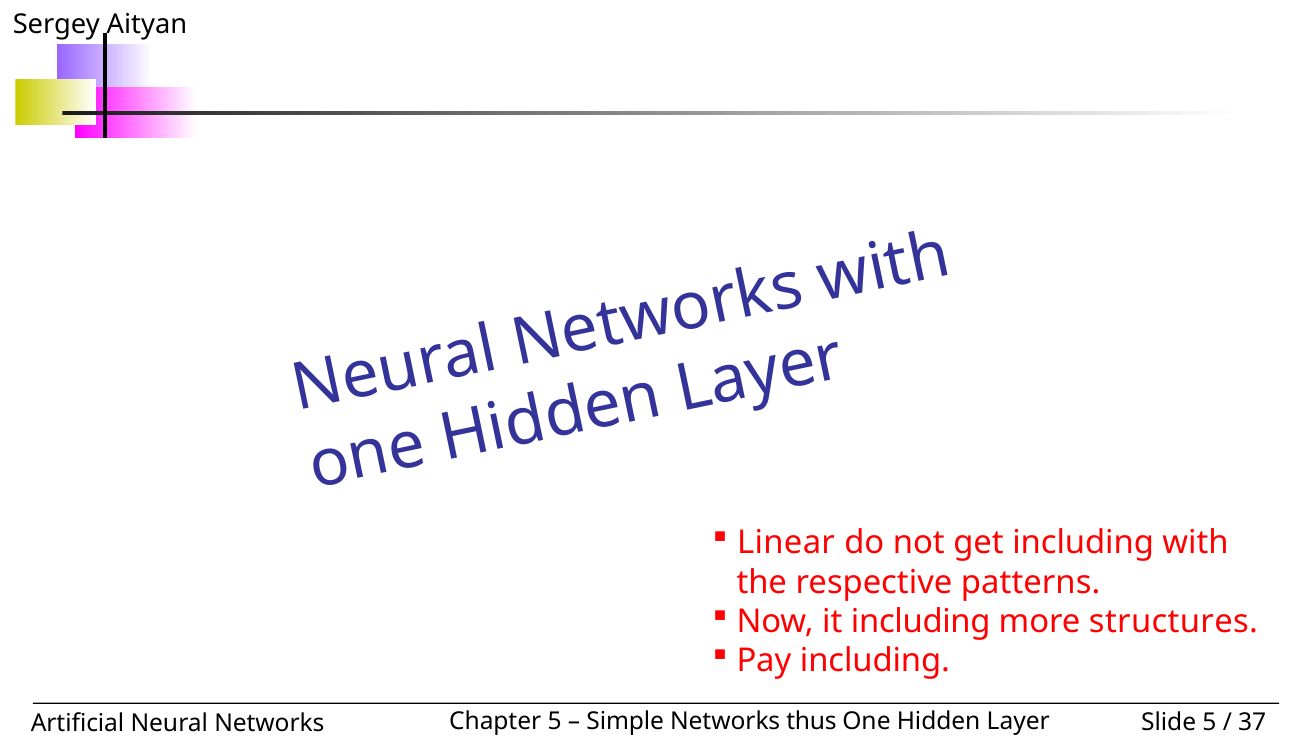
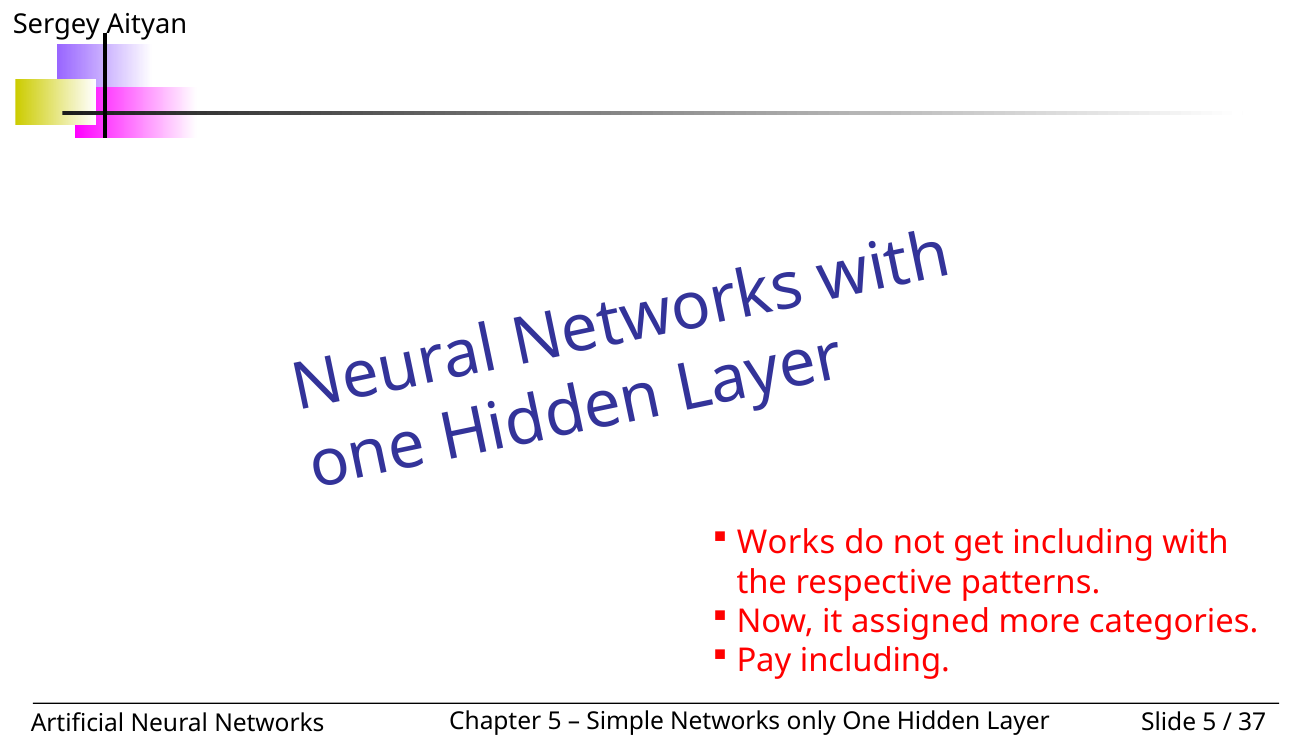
Linear: Linear -> Works (786, 543)
it including: including -> assigned (921, 622)
structures: structures -> categories (1174, 622)
thus: thus -> only (811, 722)
